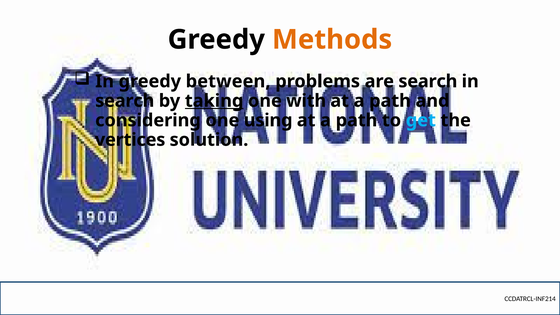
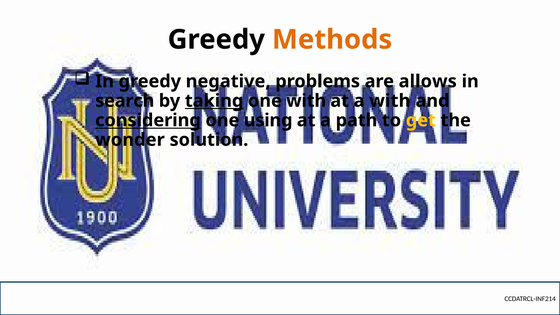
between: between -> negative (228, 81)
are search: search -> allows (428, 81)
path: path -> with (390, 101)
considering underline: none -> present (148, 120)
get colour: light blue -> yellow (421, 120)
vertices: vertices -> wonder (130, 140)
